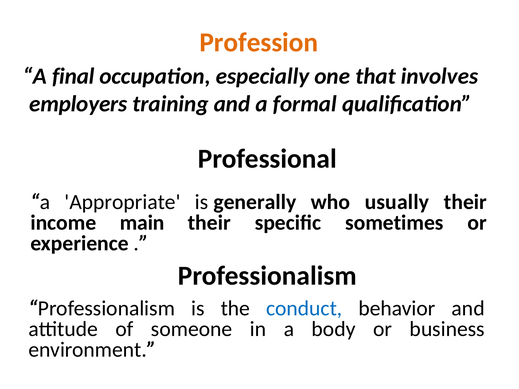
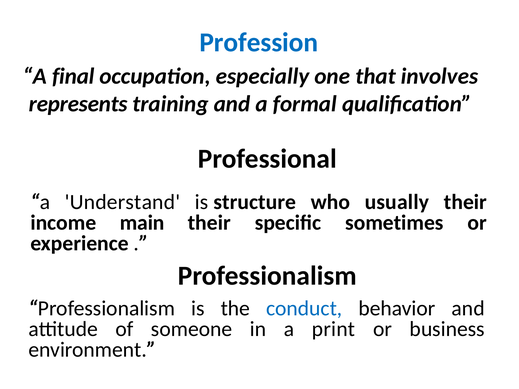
Profession colour: orange -> blue (259, 43)
employers: employers -> represents (78, 104)
Appropriate: Appropriate -> Understand (122, 202)
generally: generally -> structure (255, 202)
body: body -> print (334, 329)
